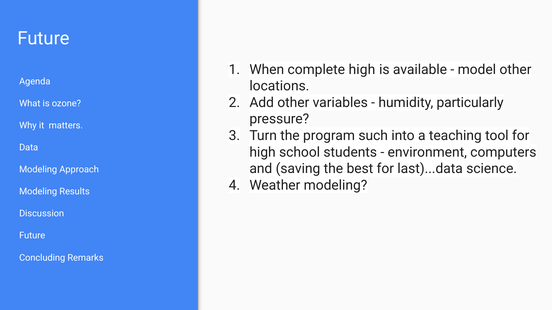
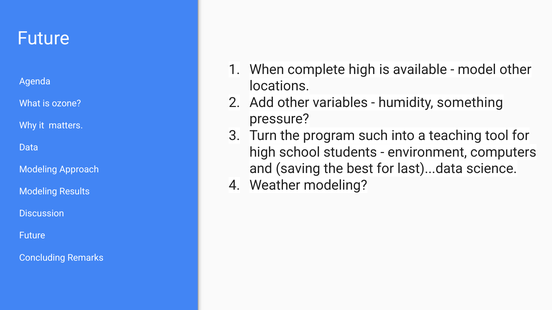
particularly: particularly -> something (470, 103)
